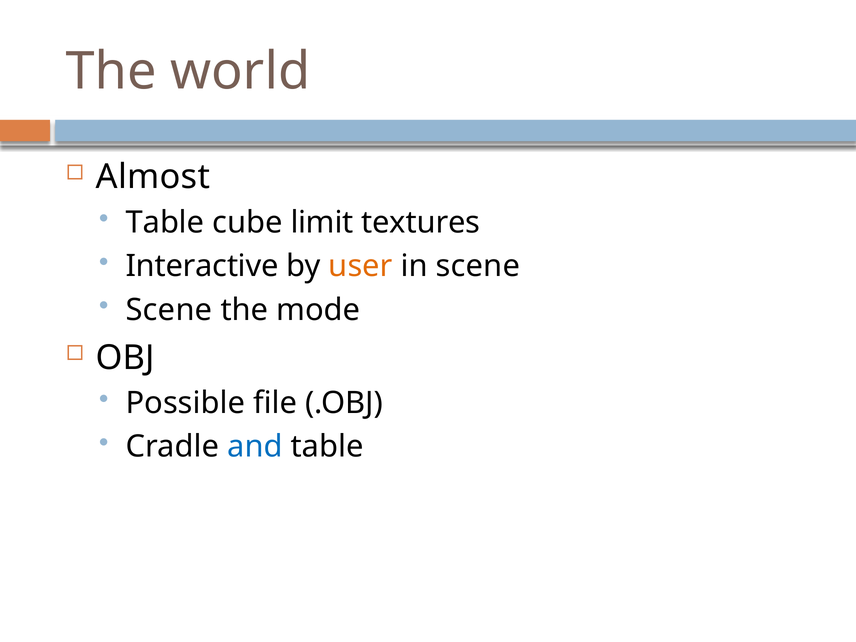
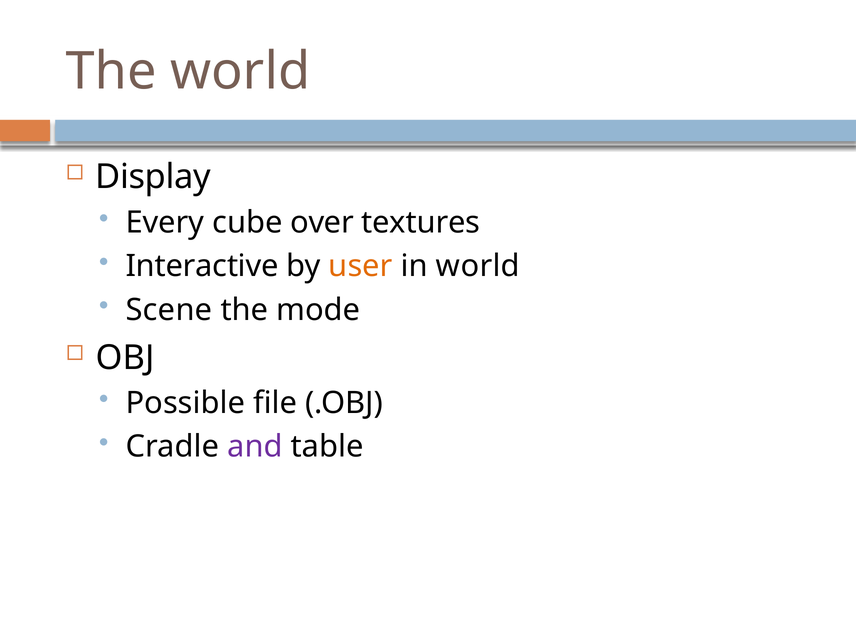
Almost: Almost -> Display (153, 177)
Table: Table -> Every (165, 223)
limit: limit -> over (322, 223)
in scene: scene -> world (478, 266)
and colour: blue -> purple (255, 447)
